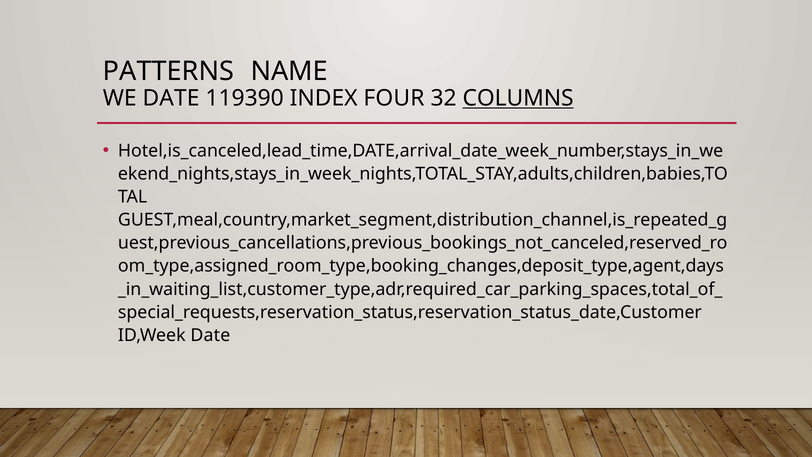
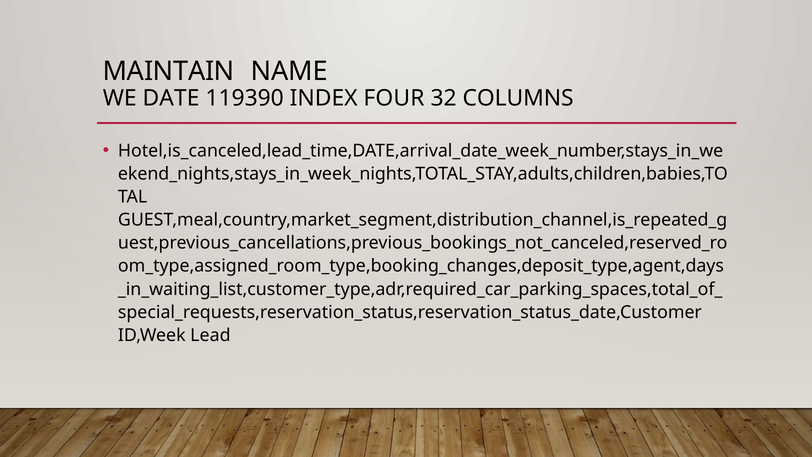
PATTERNS: PATTERNS -> MAINTAIN (169, 71)
COLUMNS underline: present -> none (518, 98)
ID,Week Date: Date -> Lead (210, 335)
